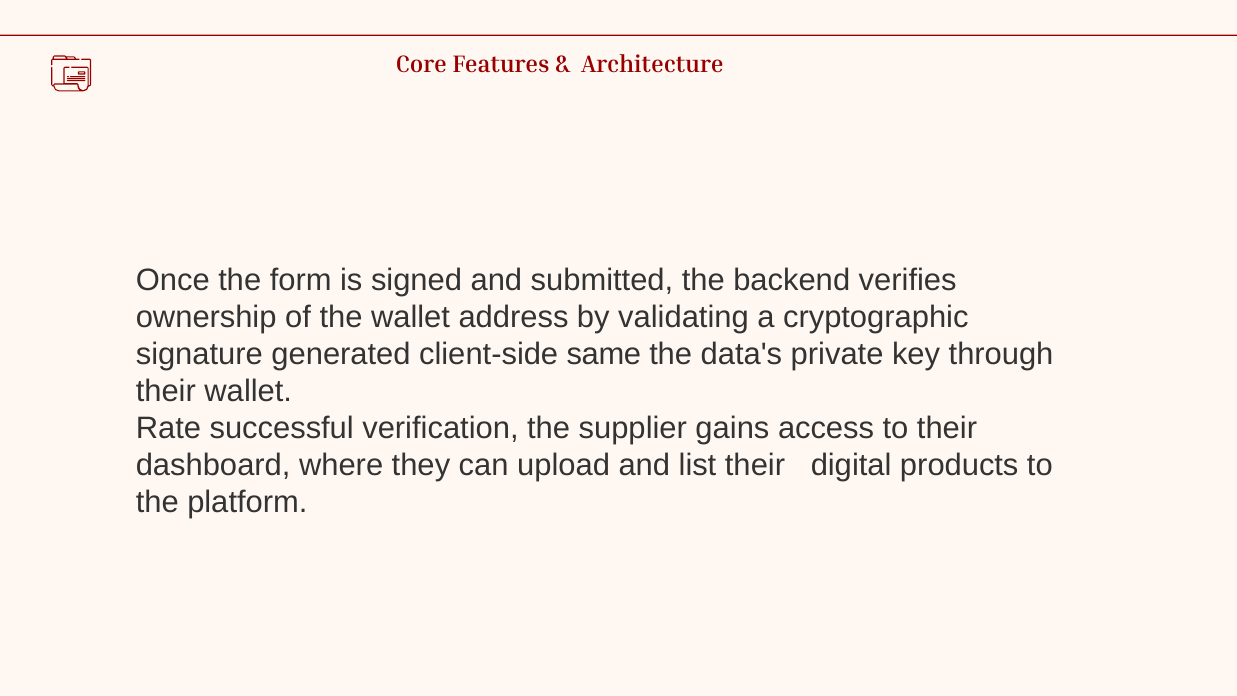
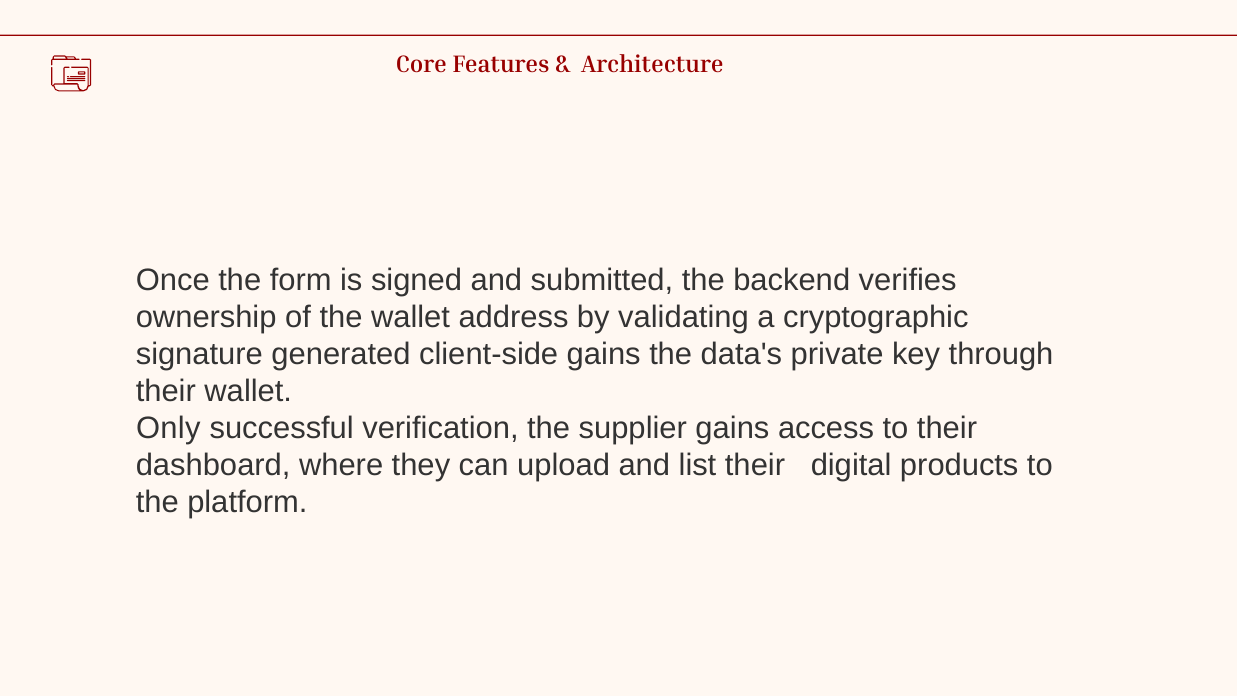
client-side same: same -> gains (604, 354)
Rate: Rate -> Only (168, 428)
